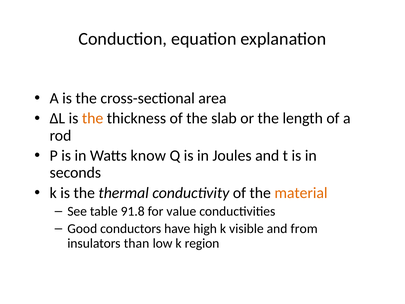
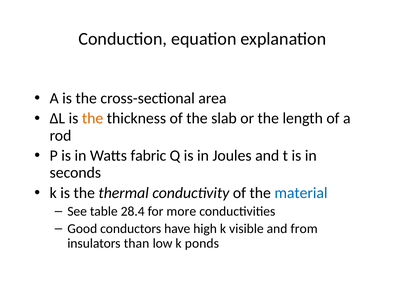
know: know -> fabric (148, 156)
material colour: orange -> blue (301, 193)
91.8: 91.8 -> 28.4 (133, 211)
value: value -> more (181, 211)
region: region -> ponds (202, 243)
